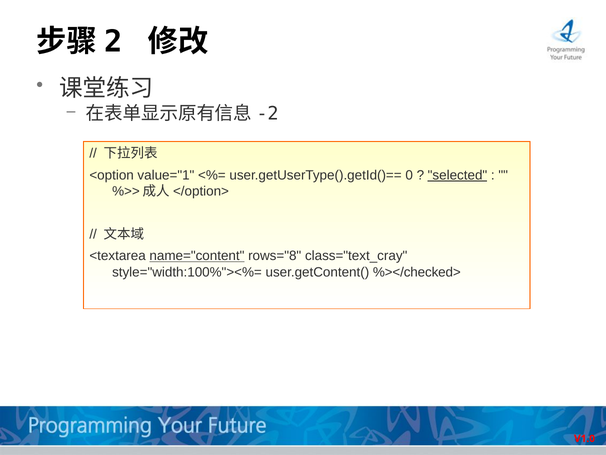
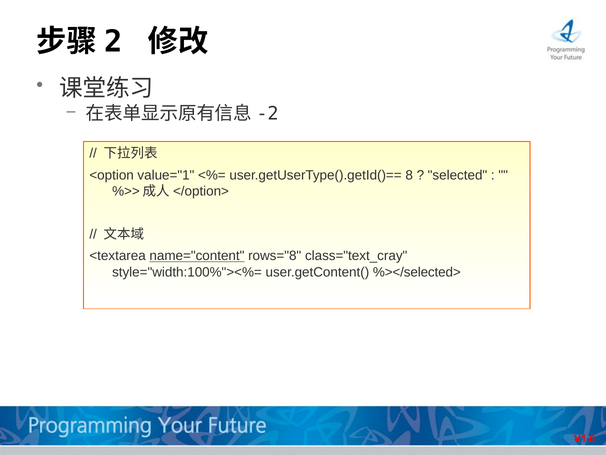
0: 0 -> 8 (409, 175)
selected underline: present -> none (457, 175)
%></checked>: %></checked> -> %></selected> (417, 272)
